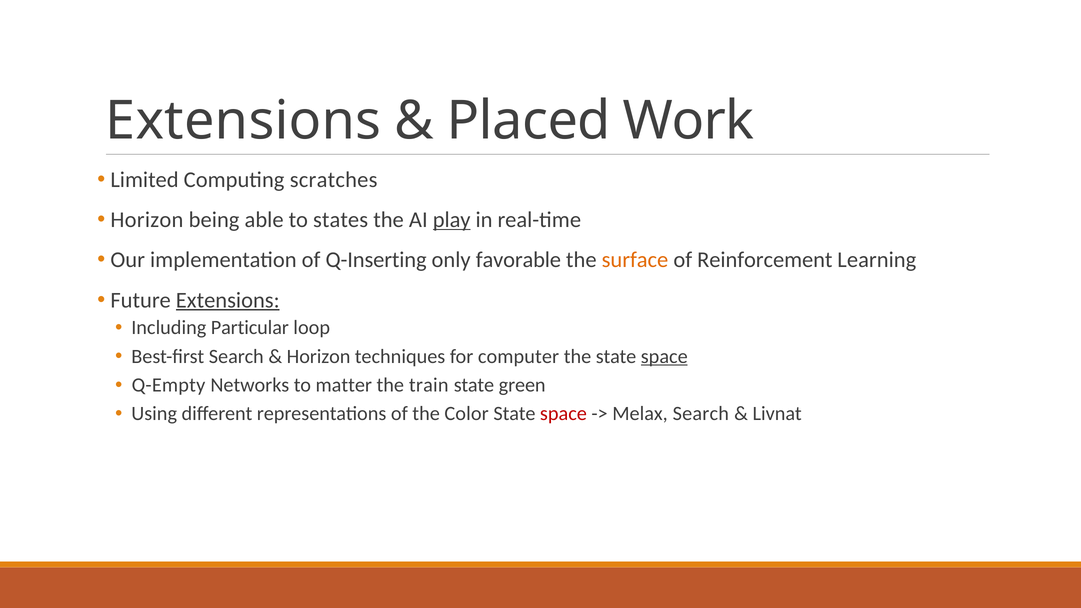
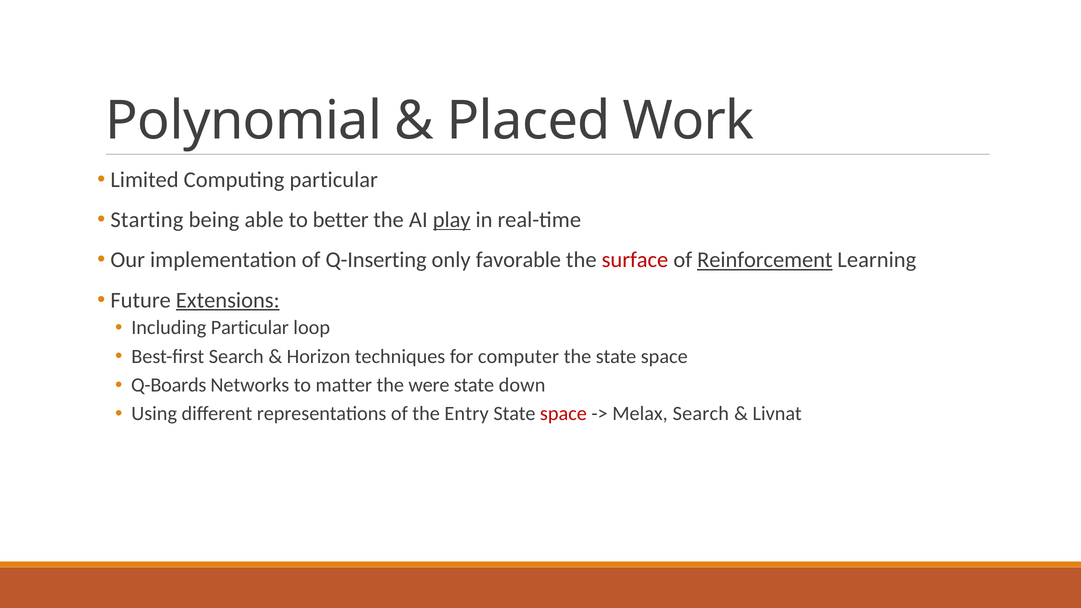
Extensions: Extensions -> Polynomial (244, 121)
Computing scratches: scratches -> particular (334, 180)
Horizon: Horizon -> Starting (147, 220)
states: states -> better (341, 220)
surface colour: orange -> red (635, 260)
Reinforcement underline: none -> present (765, 260)
space underline: present -> none (664, 356)
Q-Empty: Q-Empty -> Q-Boards (169, 385)
train: train -> were (429, 385)
green: green -> down (522, 385)
Color: Color -> Entry (467, 414)
